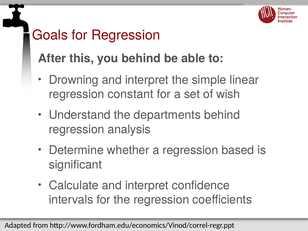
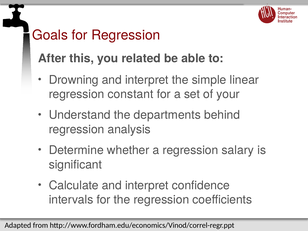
you behind: behind -> related (141, 58)
wish: wish -> your (228, 94)
based: based -> salary (238, 150)
